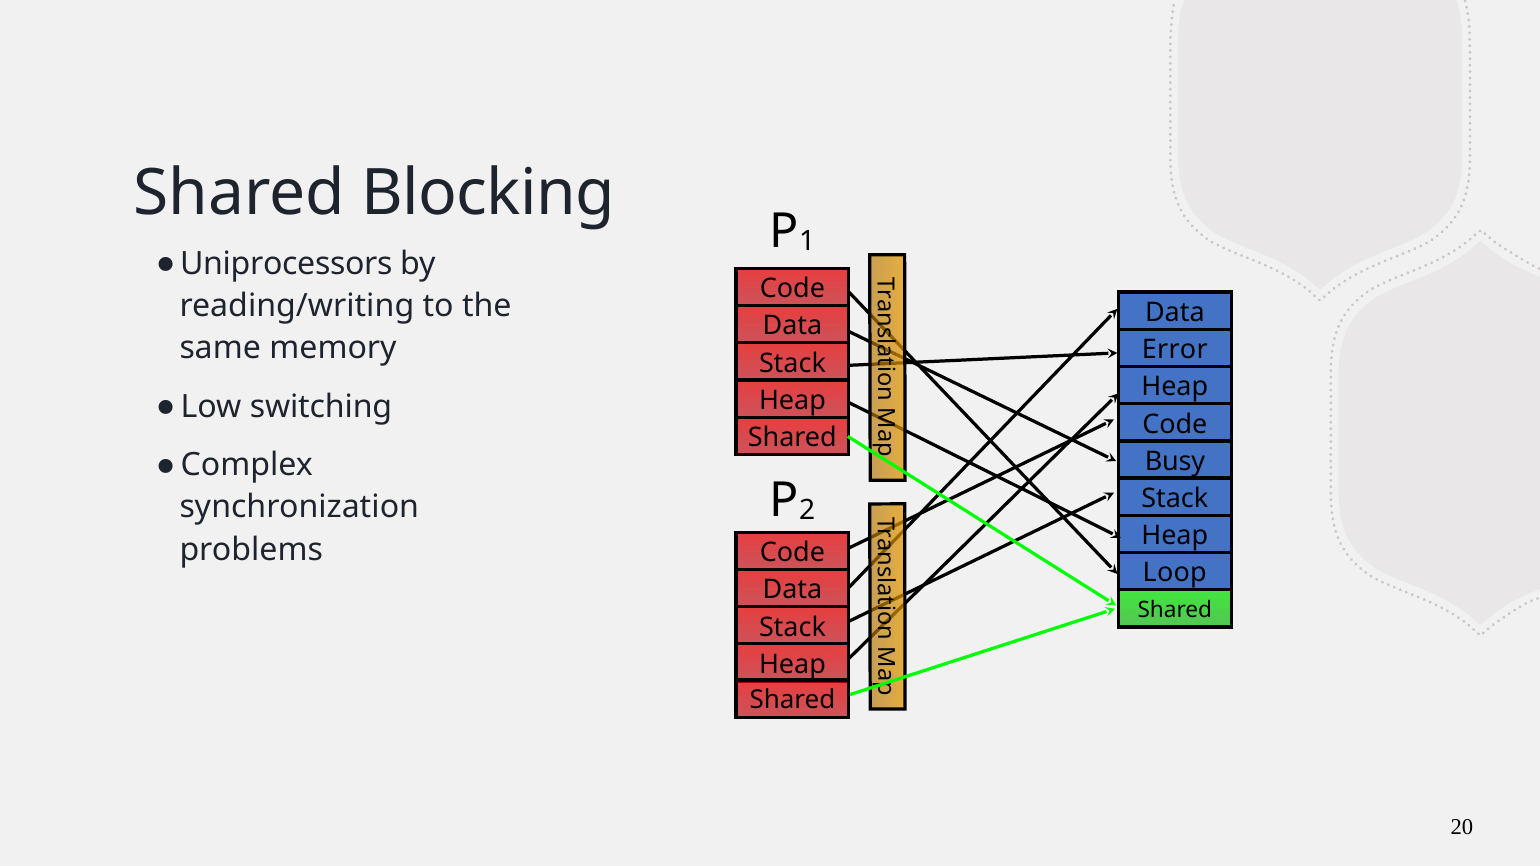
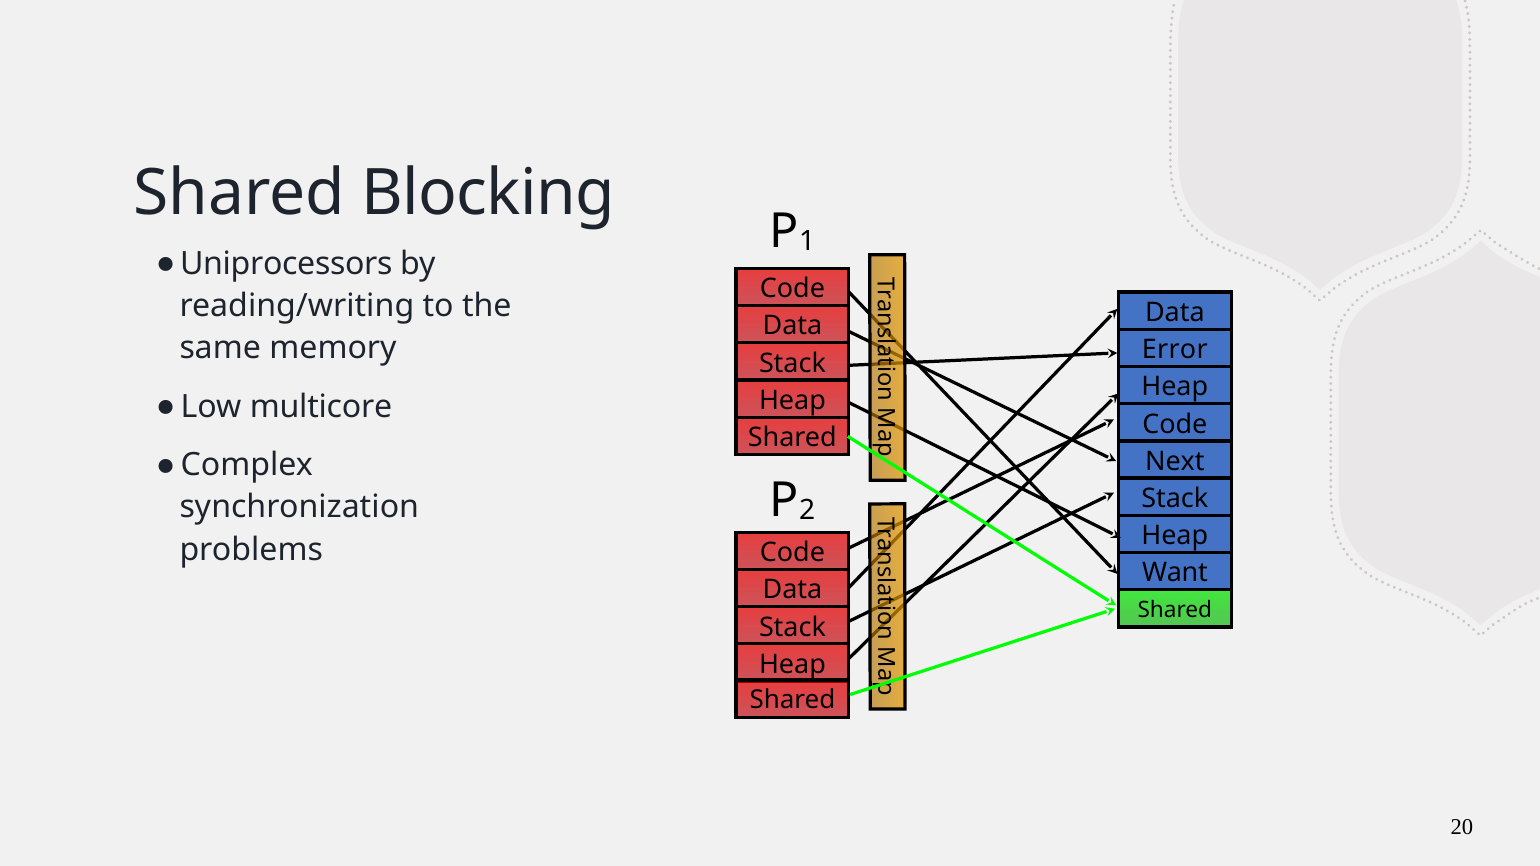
switching: switching -> multicore (321, 407)
Busy: Busy -> Next (1175, 462)
Loop: Loop -> Want (1175, 573)
